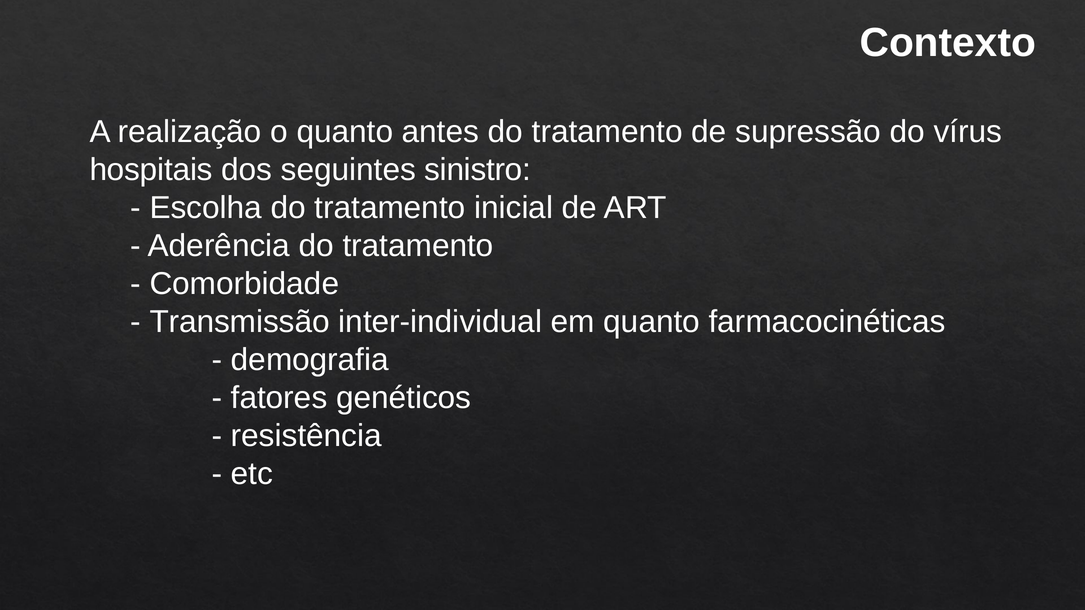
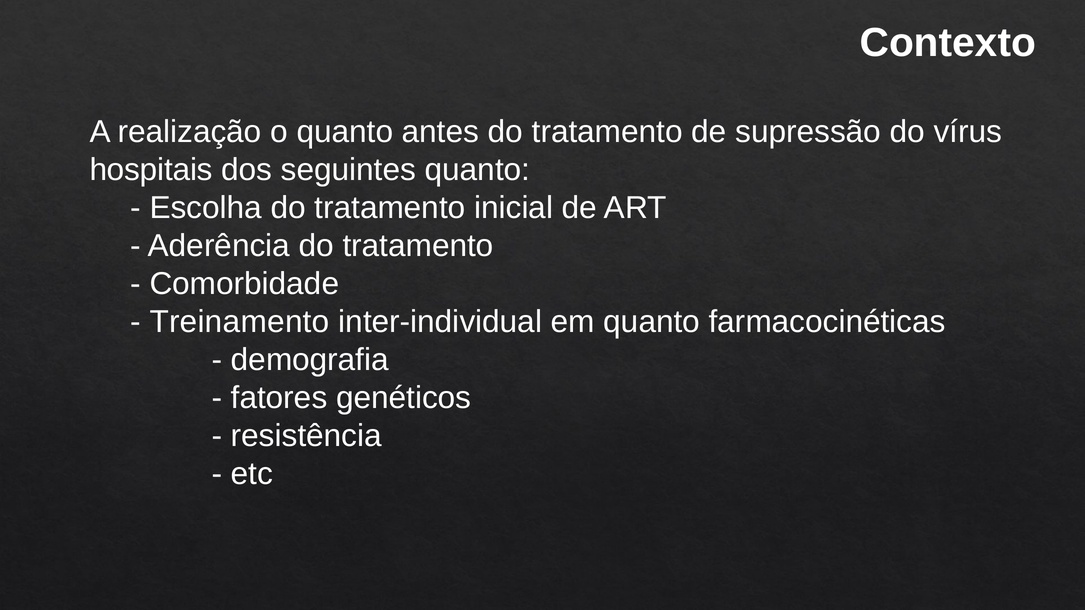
seguintes sinistro: sinistro -> quanto (477, 170)
Transmissão: Transmissão -> Treinamento (240, 322)
